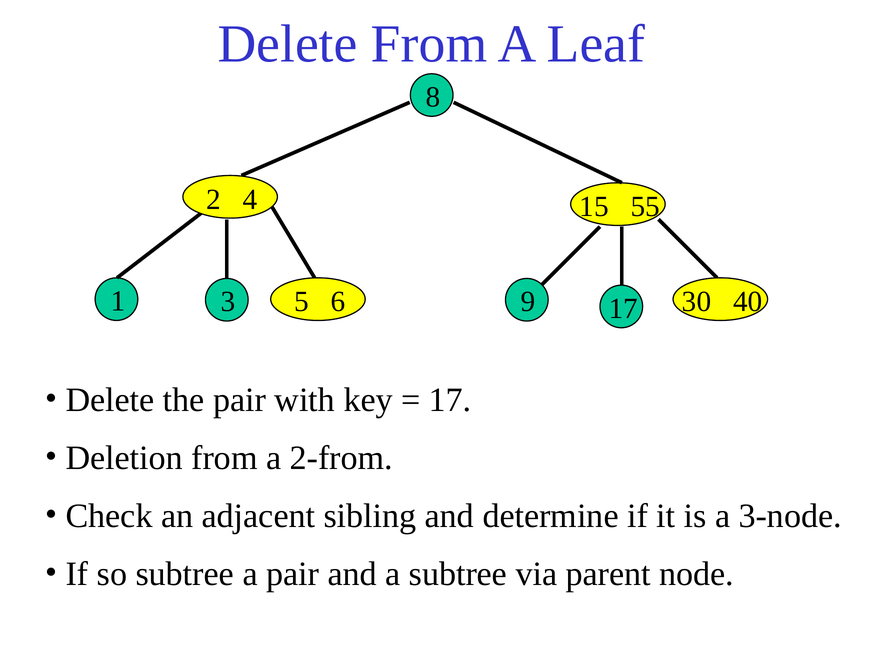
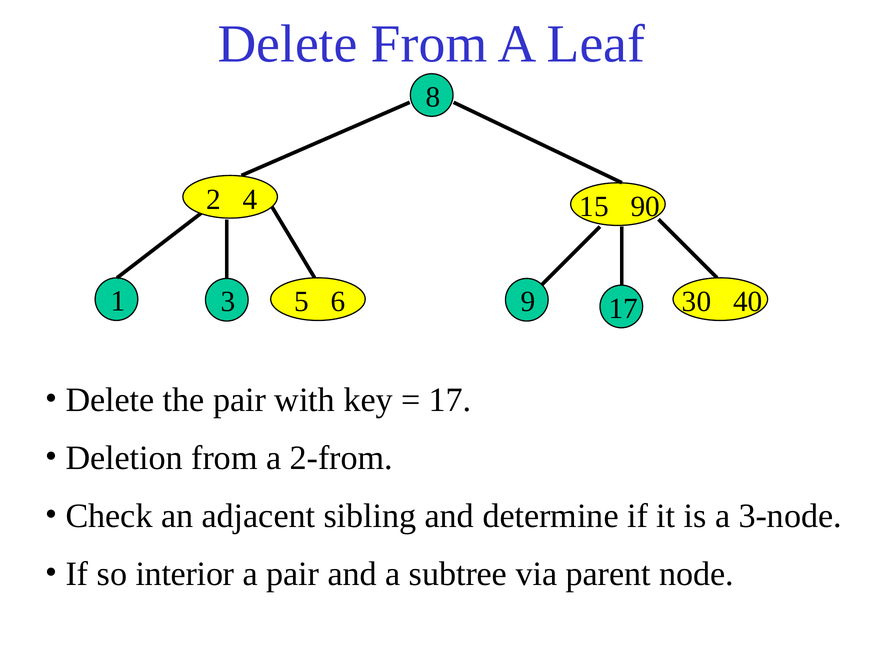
55: 55 -> 90 (645, 207)
so subtree: subtree -> interior (185, 575)
